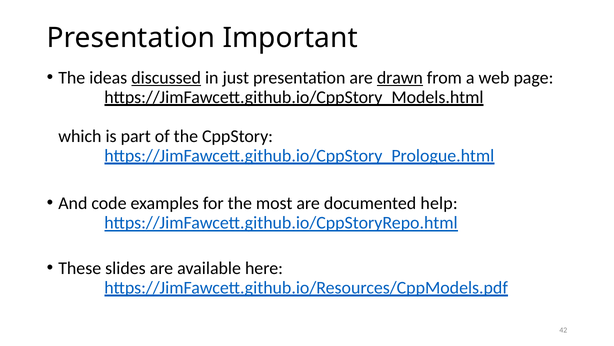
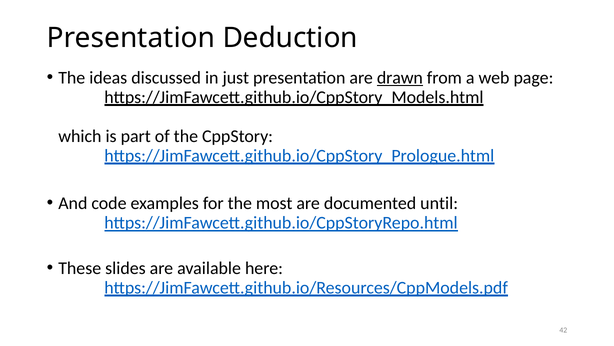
Important: Important -> Deduction (290, 38)
discussed underline: present -> none (166, 78)
help: help -> until (439, 203)
